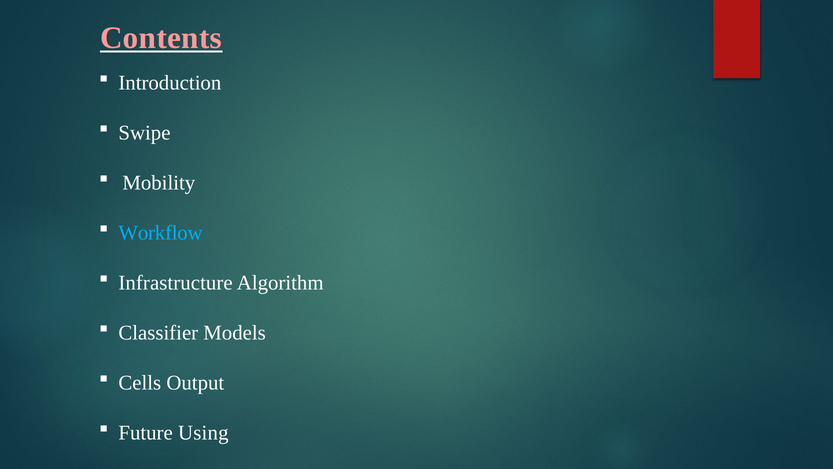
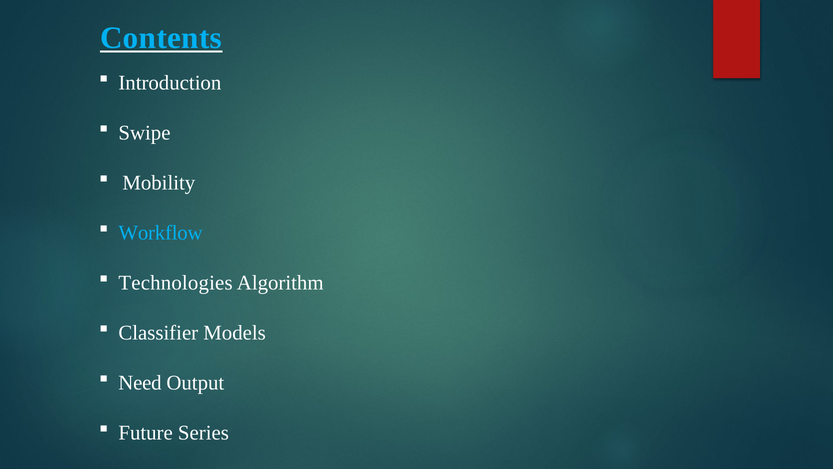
Contents colour: pink -> light blue (161, 38)
Infrastructure: Infrastructure -> Technologies (176, 283)
Cells: Cells -> Need (140, 383)
Using: Using -> Series (203, 432)
